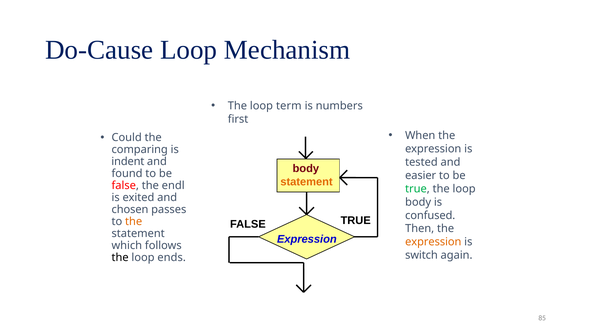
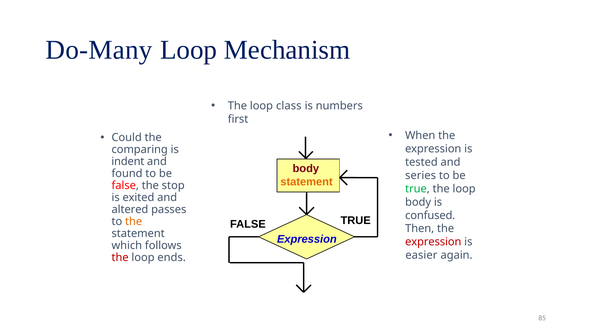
Do-Cause: Do-Cause -> Do-Many (99, 50)
term: term -> class (289, 106)
easier: easier -> series (421, 175)
endl: endl -> stop (173, 185)
chosen: chosen -> altered (130, 209)
expression colour: orange -> red (433, 242)
switch: switch -> easier (421, 255)
the colour: black -> red (120, 257)
